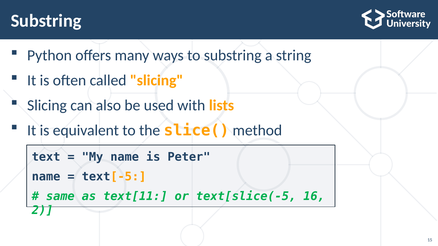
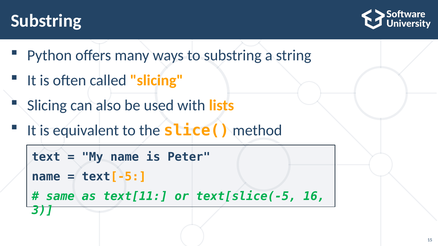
2: 2 -> 3 (42, 211)
